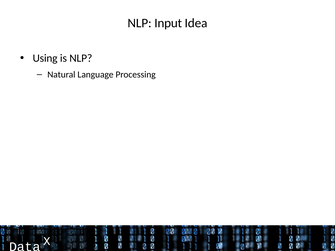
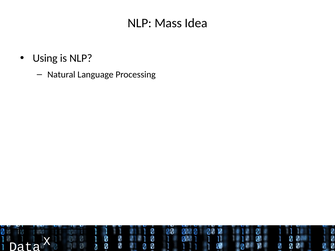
Input: Input -> Mass (168, 23)
